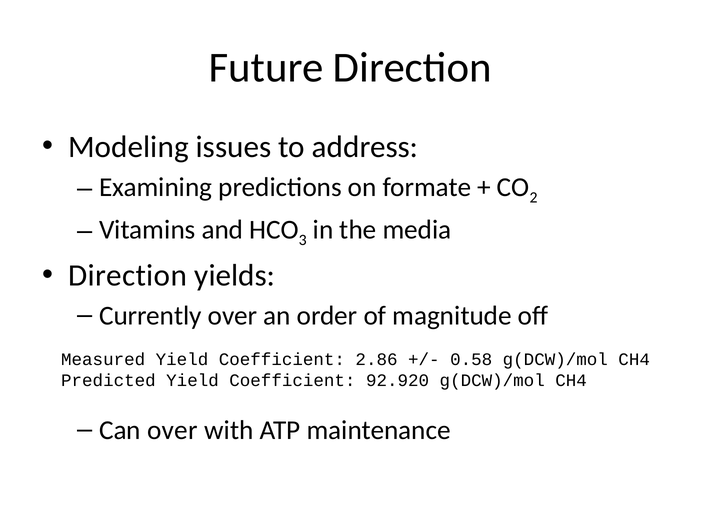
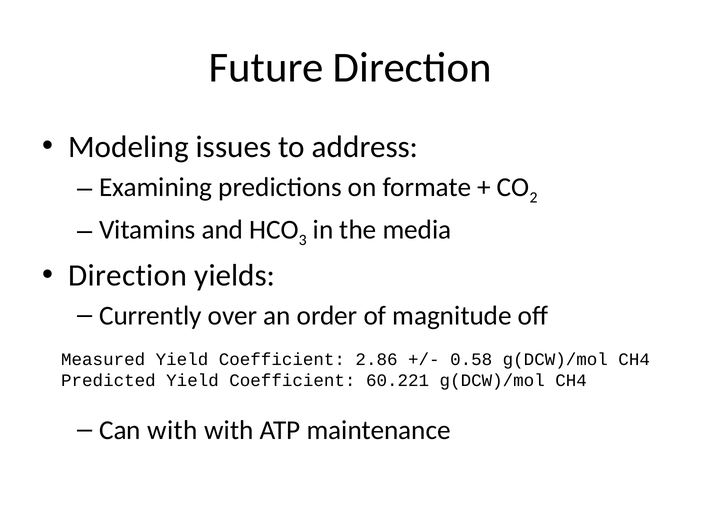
92.920: 92.920 -> 60.221 (398, 381)
Can over: over -> with (172, 431)
